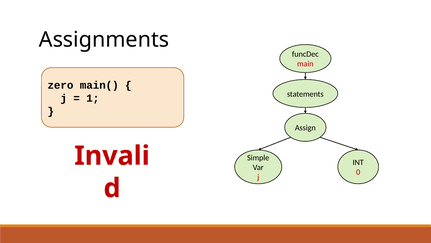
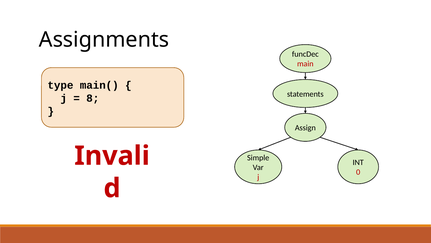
zero: zero -> type (60, 85)
1: 1 -> 8 (93, 98)
